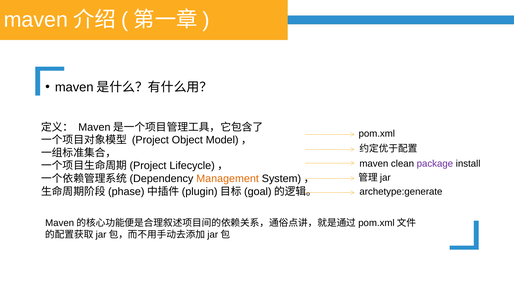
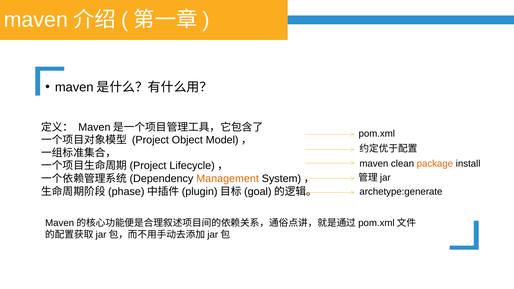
package colour: purple -> orange (435, 164)
